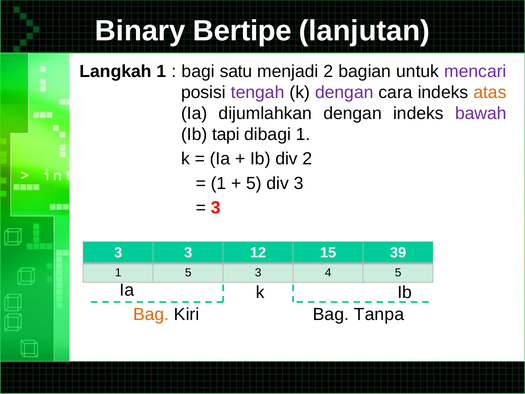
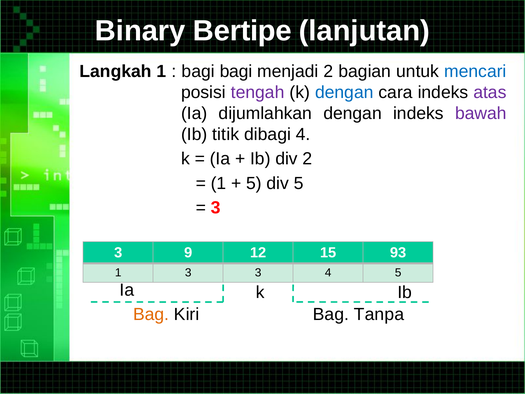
bagi satu: satu -> bagi (236, 71)
mencari colour: purple -> blue (475, 71)
dengan colour: purple -> blue (344, 92)
atas colour: orange -> purple (490, 92)
tapi: tapi -> titik (226, 134)
dibagi 1: 1 -> 4 (303, 134)
div 3: 3 -> 5 (299, 183)
3: 3 -> 9 (188, 253)
39: 39 -> 93 (398, 253)
1 5: 5 -> 3 (188, 272)
